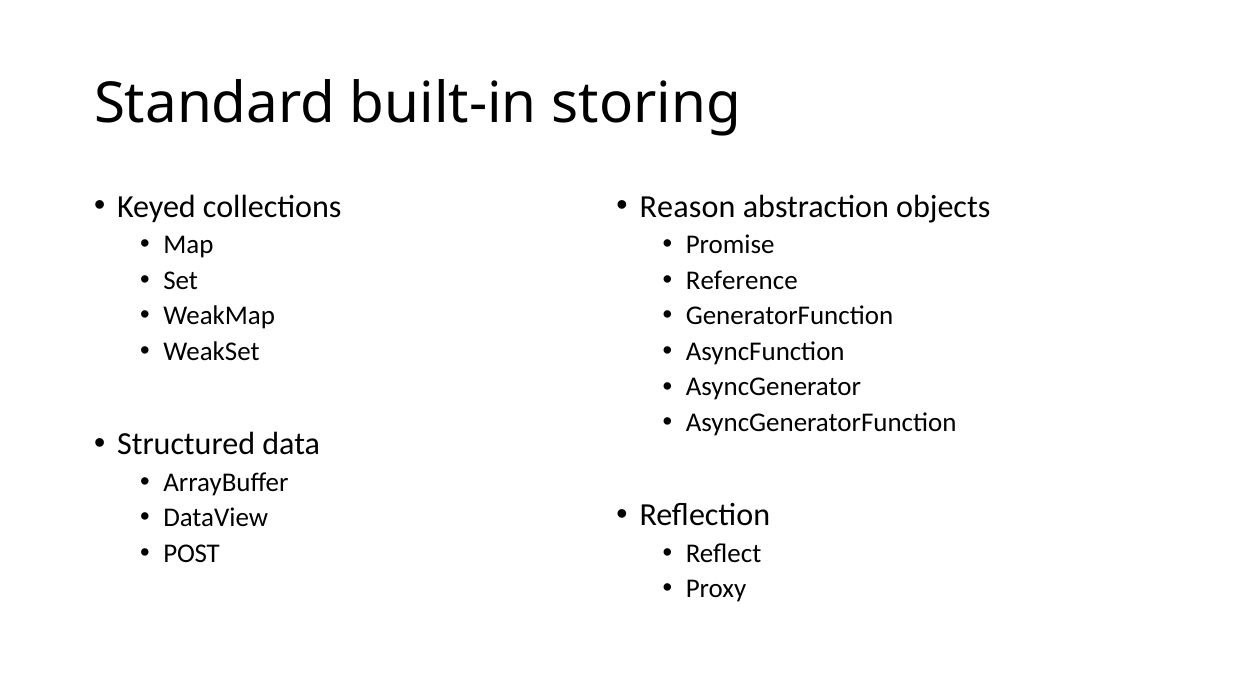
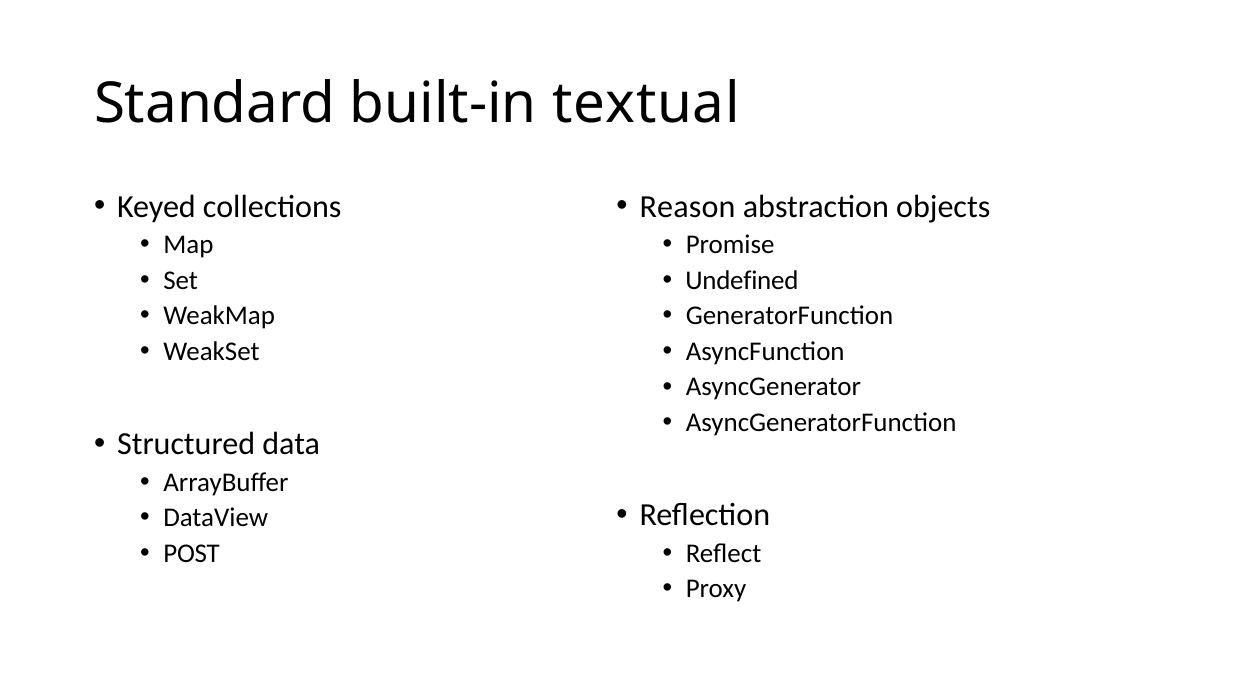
storing: storing -> textual (646, 104)
Reference: Reference -> Undefined (742, 280)
